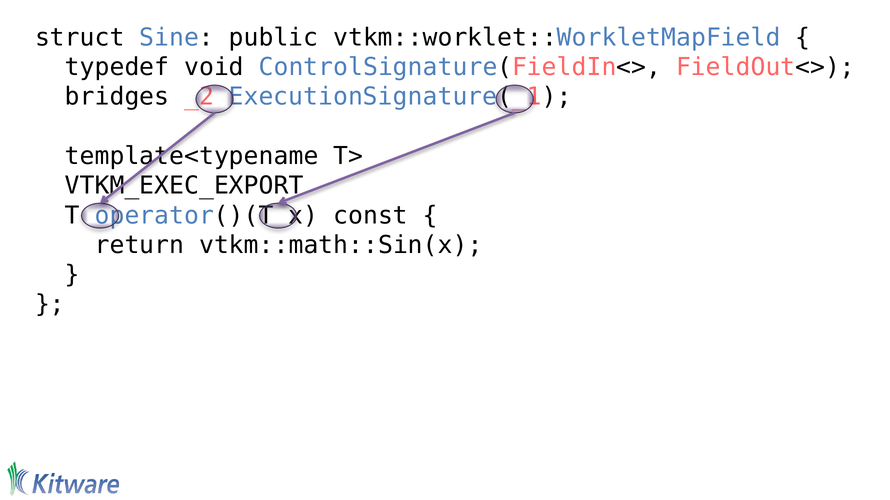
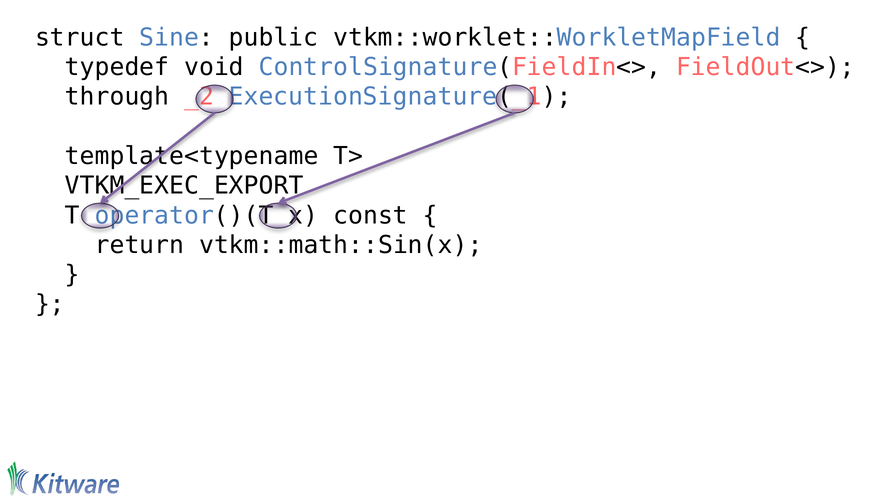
bridges: bridges -> through (117, 97)
